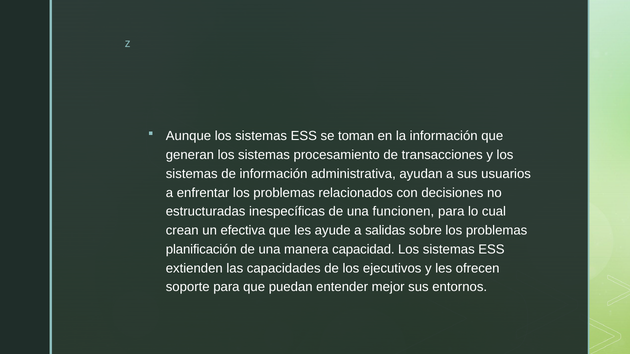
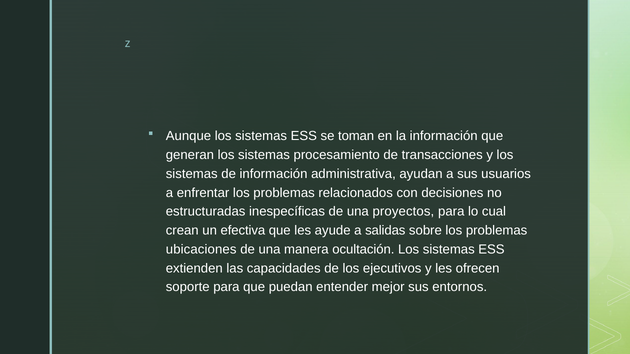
funcionen: funcionen -> proyectos (403, 212)
planificación: planificación -> ubicaciones (201, 250)
capacidad: capacidad -> ocultación (363, 250)
